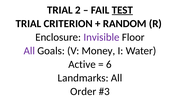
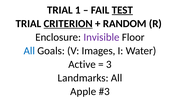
2: 2 -> 1 (78, 10)
CRITERION underline: none -> present (68, 24)
All colour: purple -> blue (29, 51)
Money: Money -> Images (99, 51)
6: 6 -> 3 (109, 65)
Order: Order -> Apple (83, 92)
